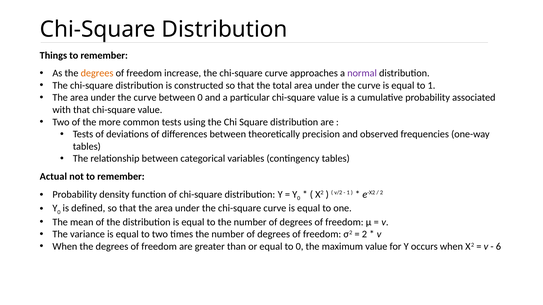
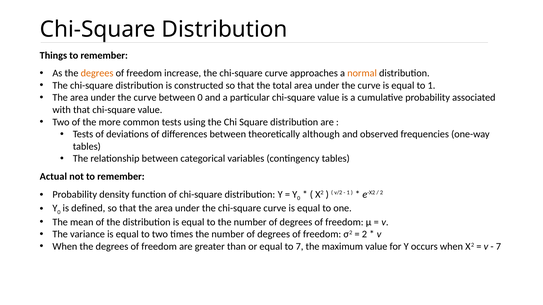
normal colour: purple -> orange (362, 73)
precision: precision -> although (321, 134)
to 0: 0 -> 7 (300, 247)
6: 6 -> 7 (498, 247)
